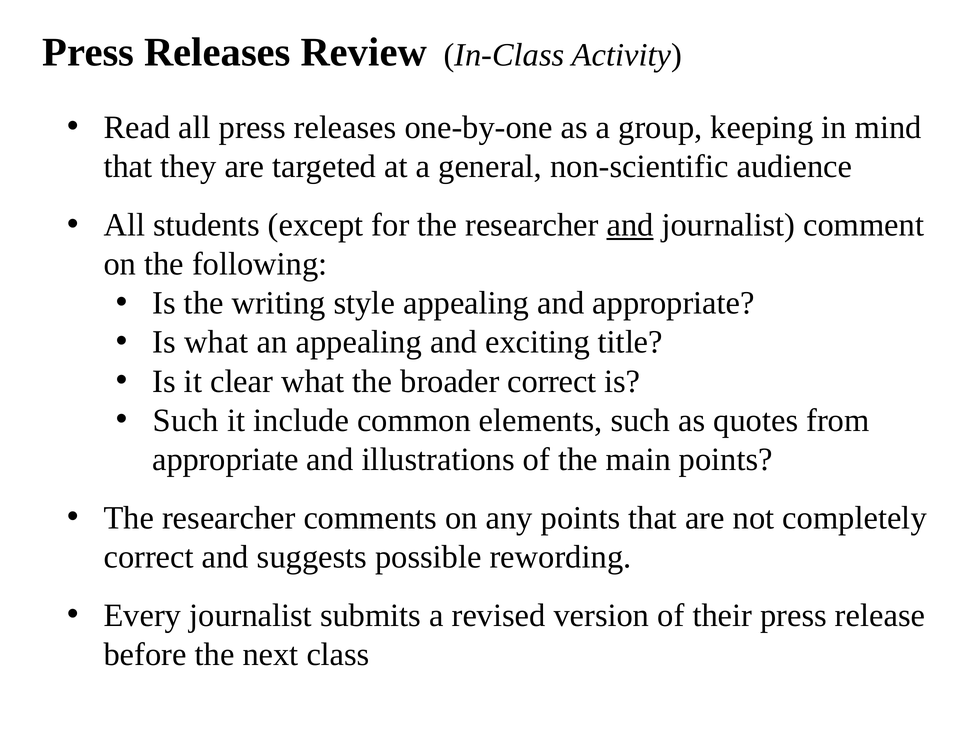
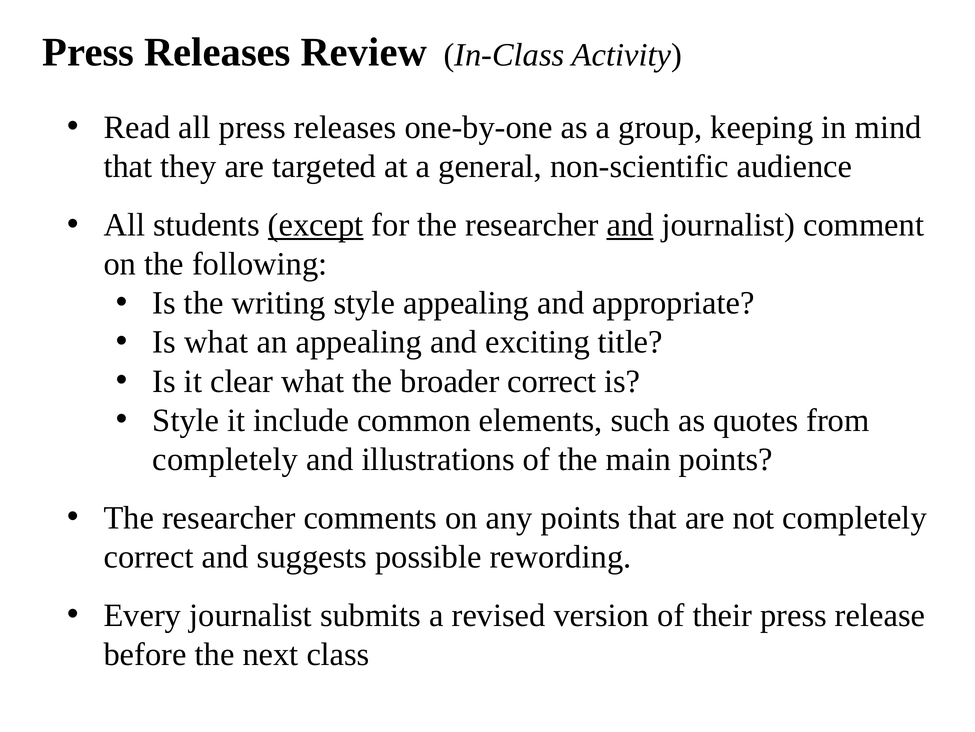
except underline: none -> present (316, 225)
Such: Such -> Style (186, 420)
appropriate: appropriate -> completely (225, 459)
